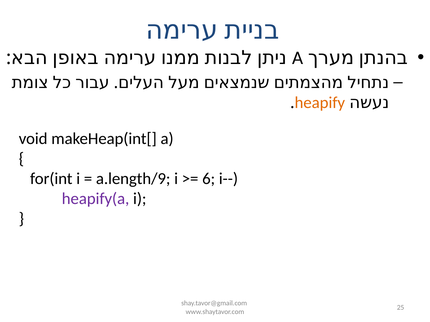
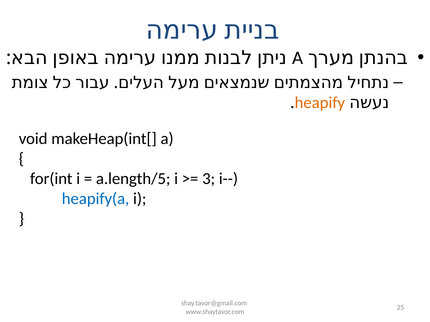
a.length/9: a.length/9 -> a.length/5 (133, 179)
6: 6 -> 3 (209, 179)
heapify(a colour: purple -> blue (96, 199)
